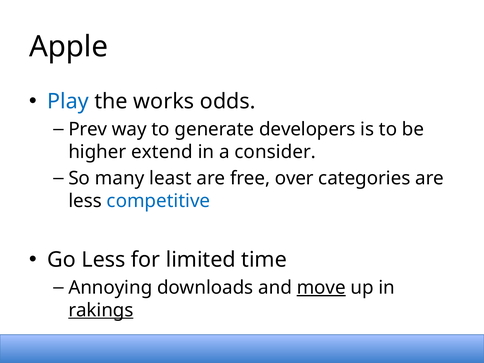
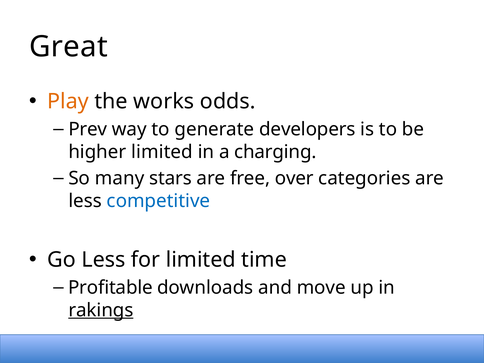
Apple: Apple -> Great (68, 47)
Play colour: blue -> orange (68, 102)
higher extend: extend -> limited (162, 152)
consider: consider -> charging (275, 152)
least: least -> stars (170, 178)
Annoying: Annoying -> Profitable (110, 288)
move underline: present -> none (321, 288)
